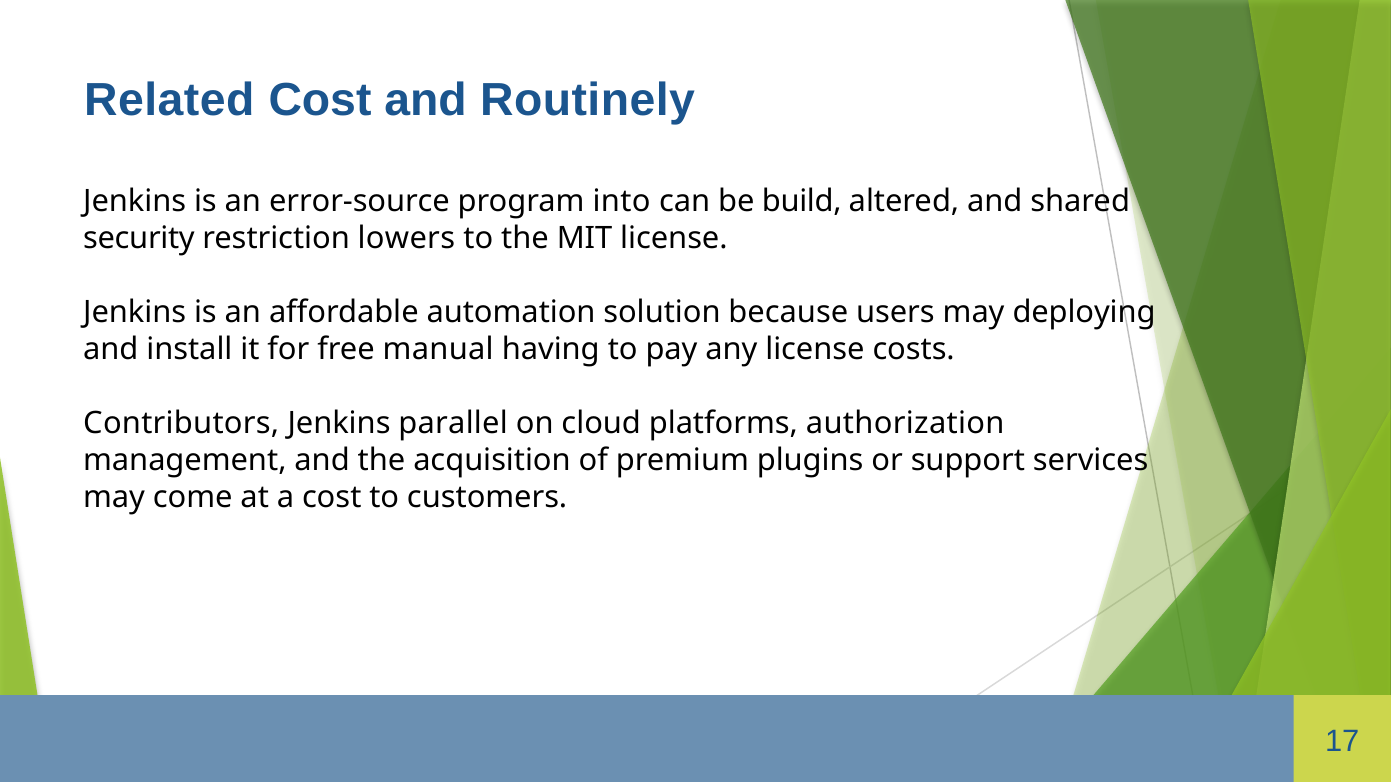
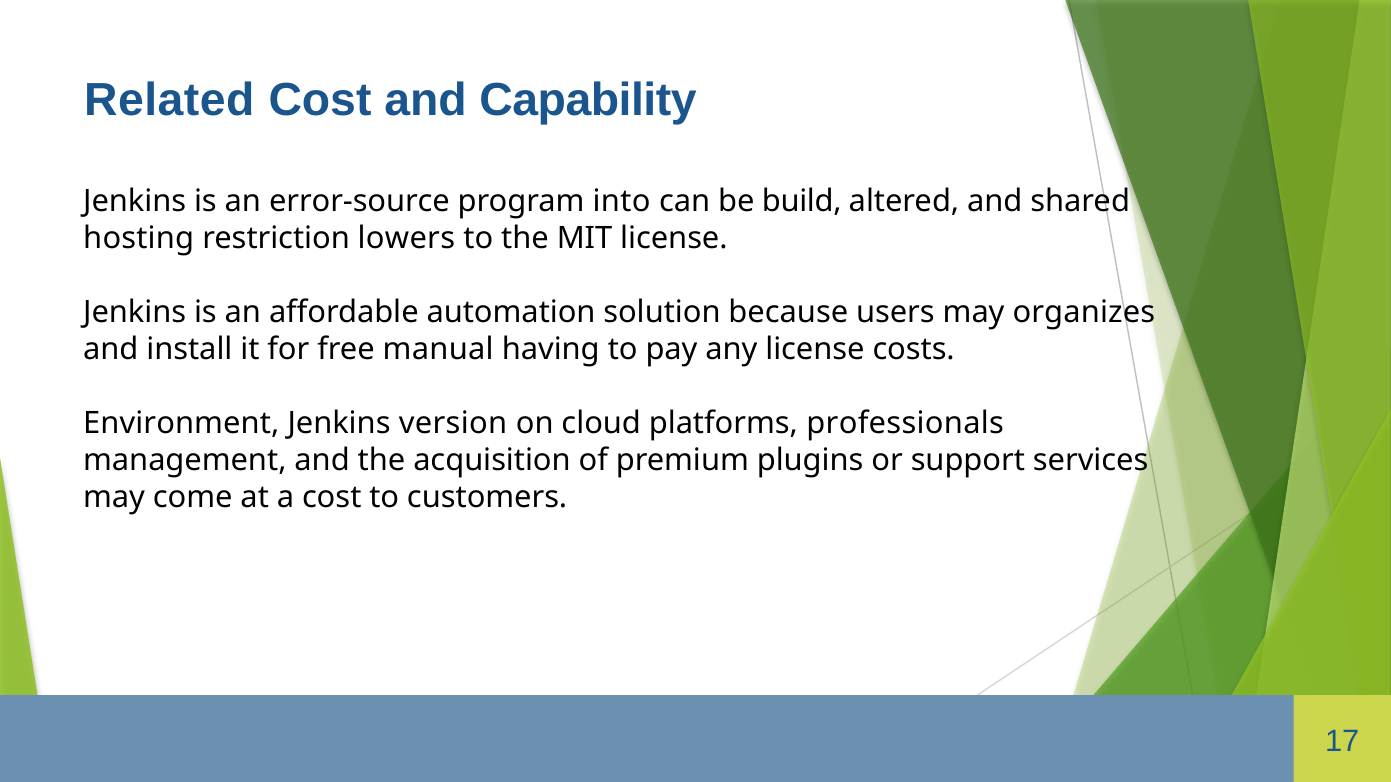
Routinely: Routinely -> Capability (588, 101)
security: security -> hosting (139, 238)
deploying: deploying -> organizes (1084, 313)
Contributors: Contributors -> Environment (181, 424)
parallel: parallel -> version (453, 424)
authorization: authorization -> professionals (905, 424)
